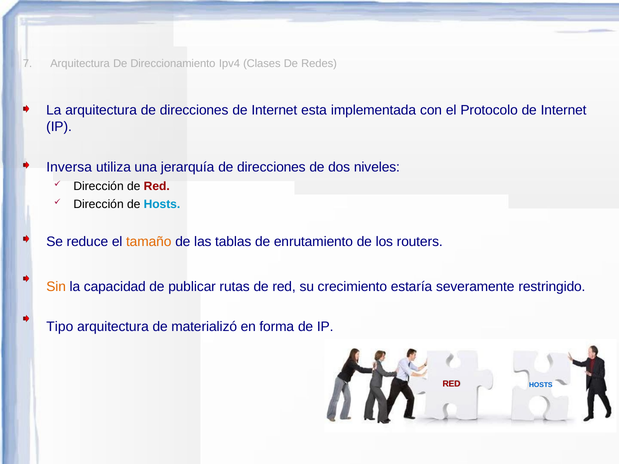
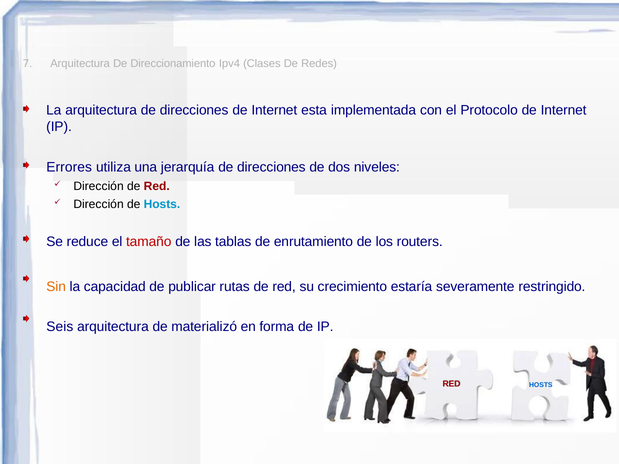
Inversa: Inversa -> Errores (69, 168)
tamaño colour: orange -> red (149, 242)
Tipo: Tipo -> Seis (60, 327)
